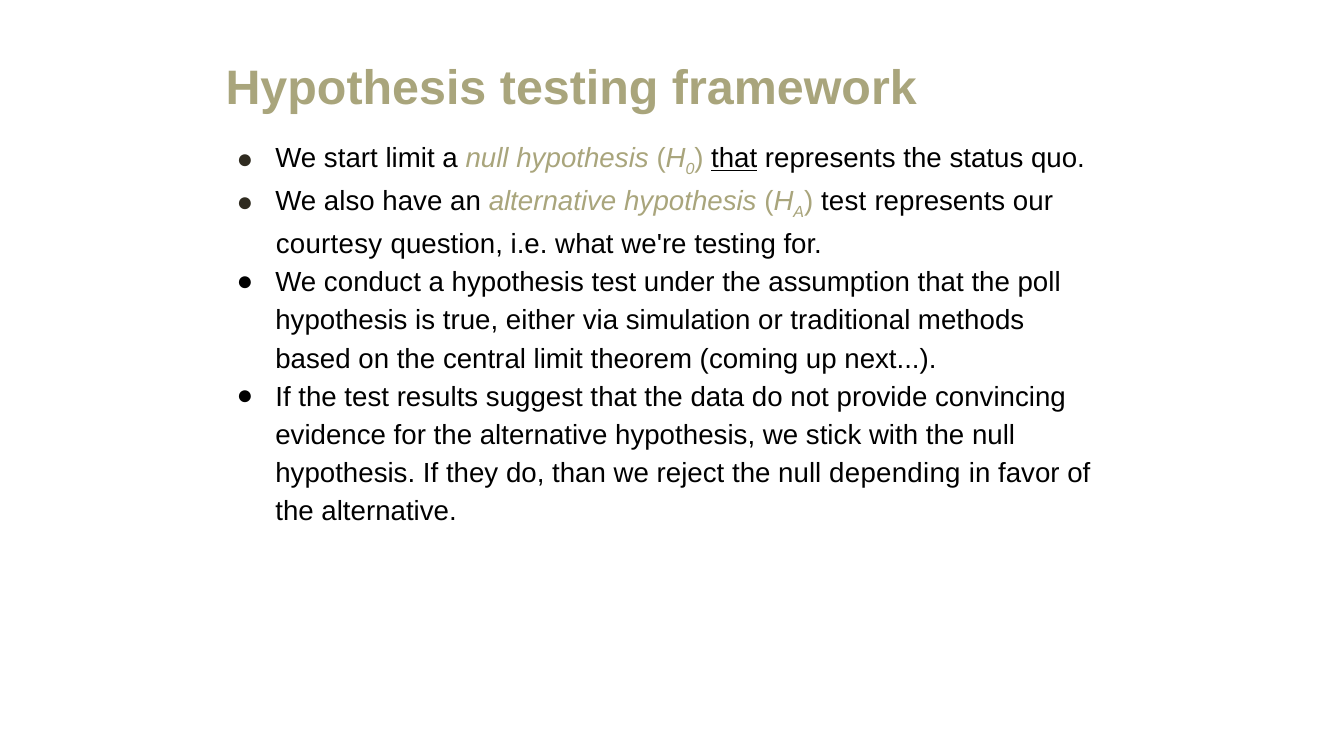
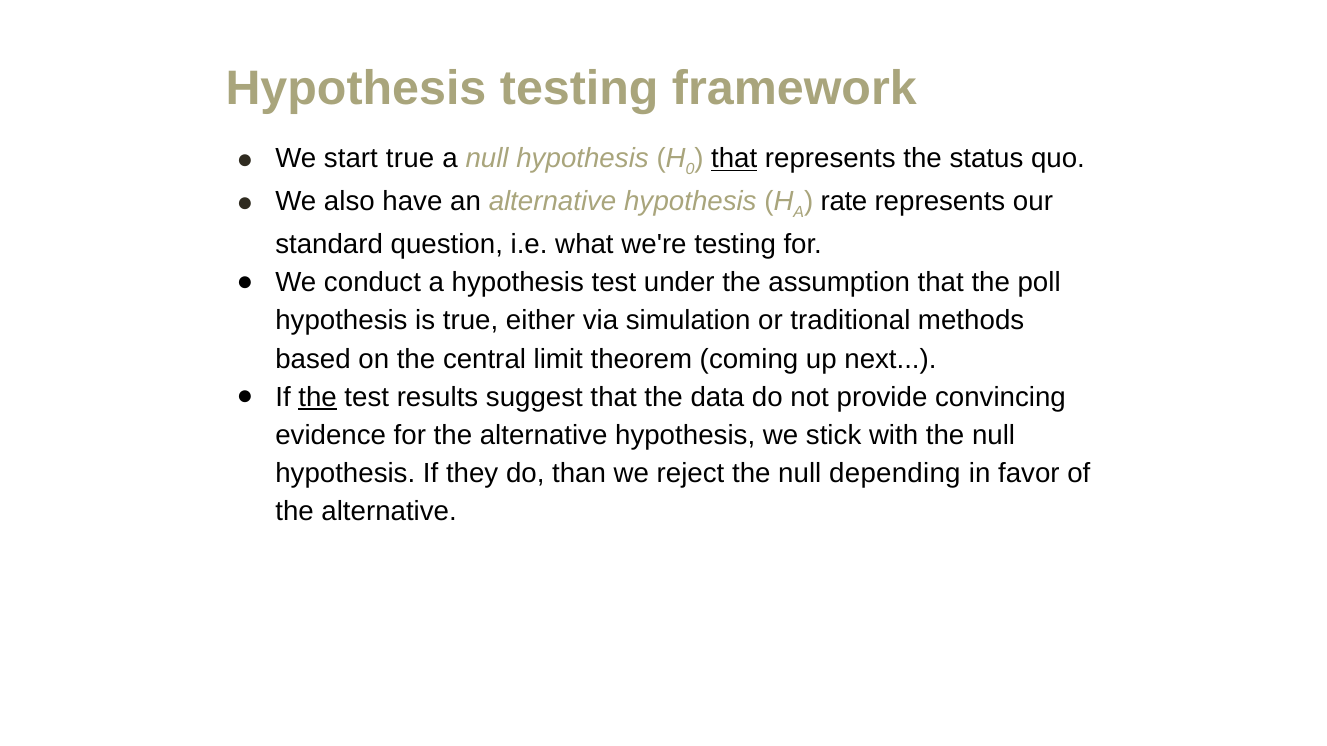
start limit: limit -> true (410, 159)
test: test -> rate (844, 202)
courtesy: courtesy -> standard (329, 245)
the underline: none -> present (318, 397)
